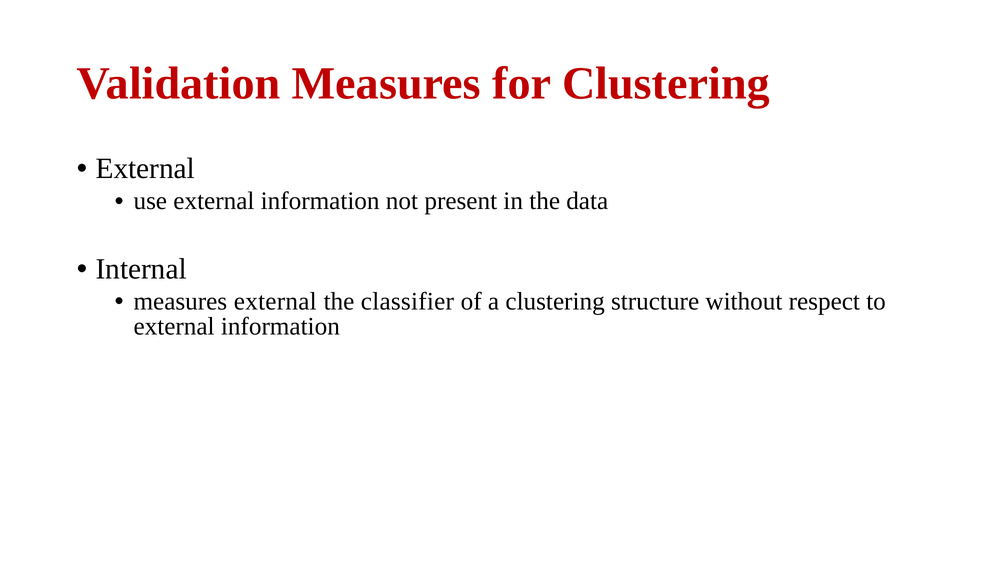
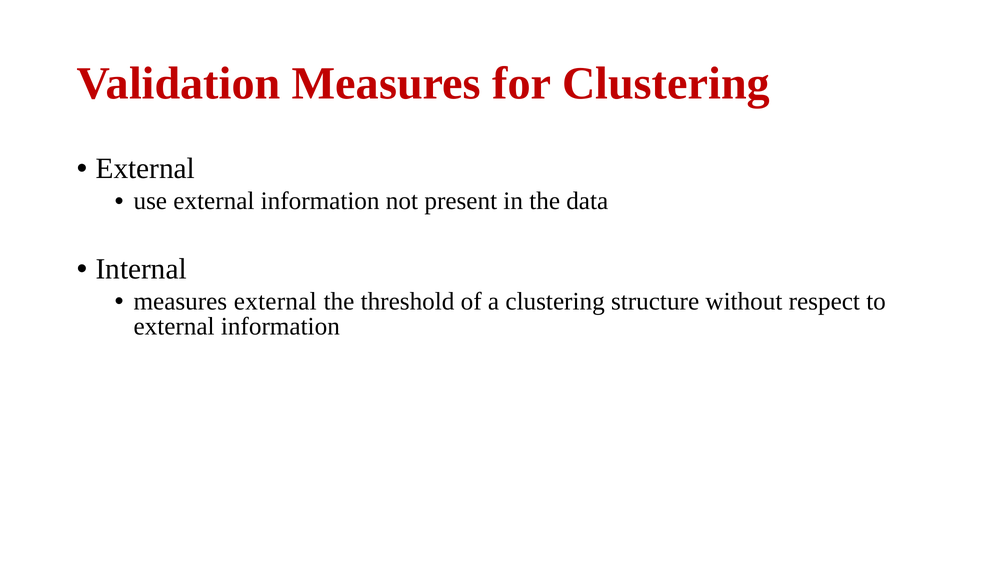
classifier: classifier -> threshold (408, 301)
